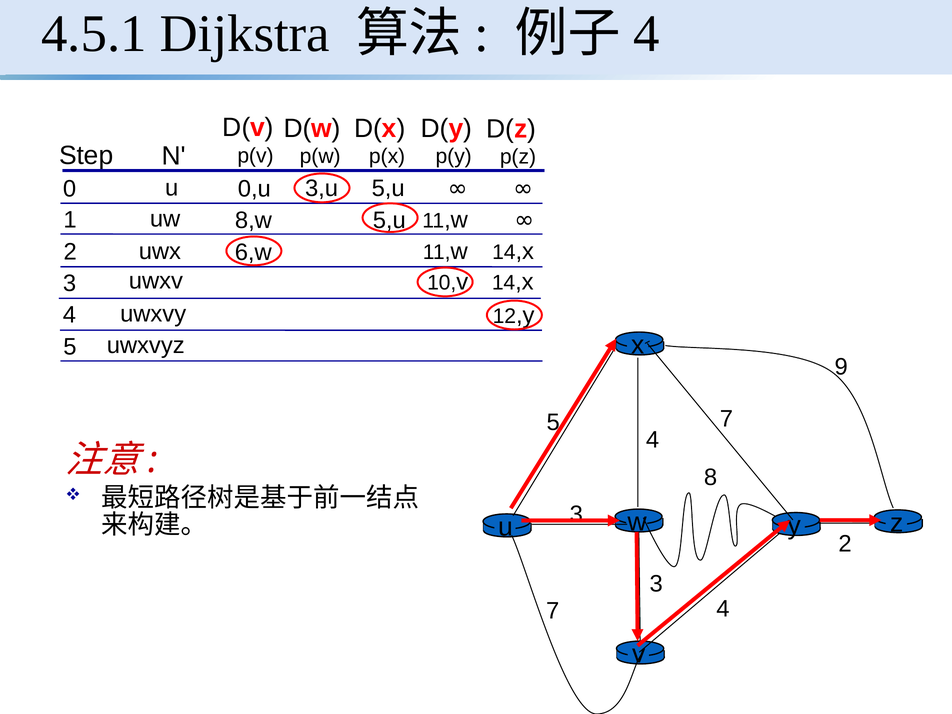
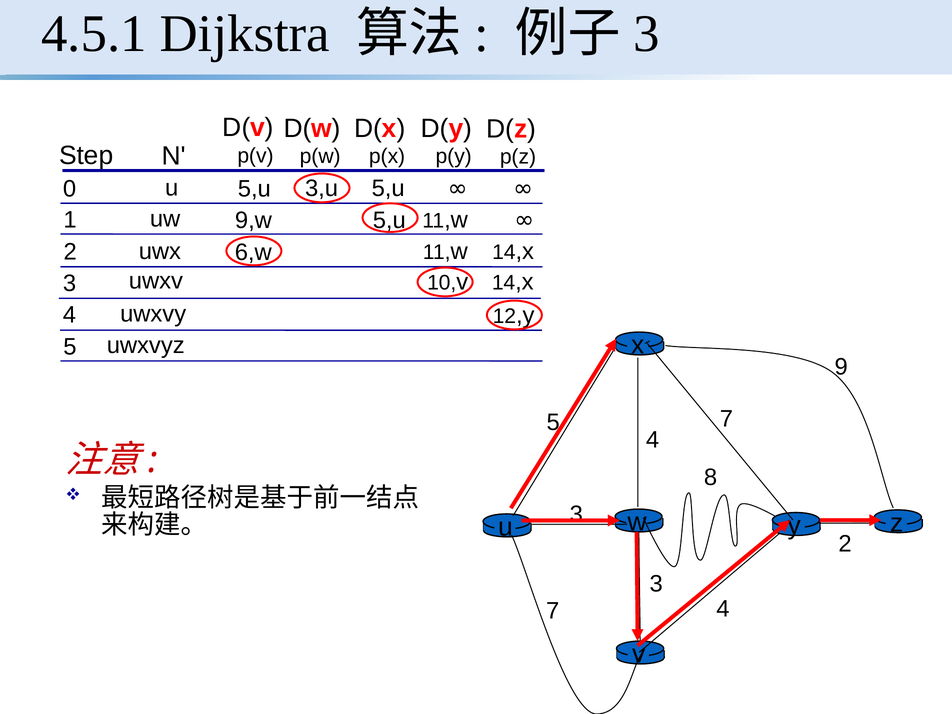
4: 4 -> 3 (646, 34)
0,u: 0,u -> 5,u (254, 189)
8,w: 8,w -> 9,w (253, 221)
